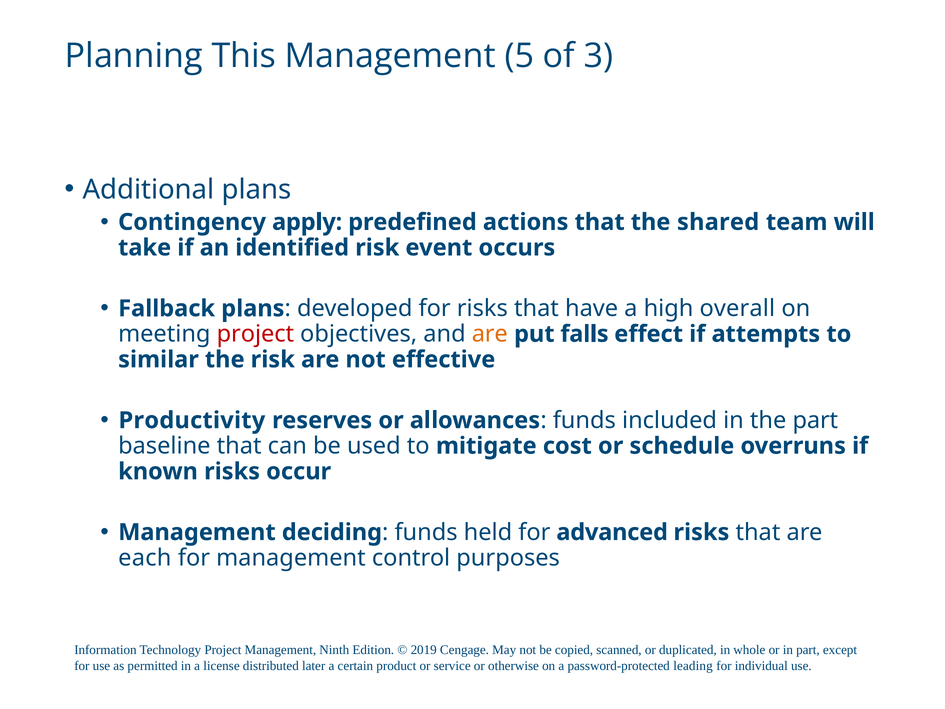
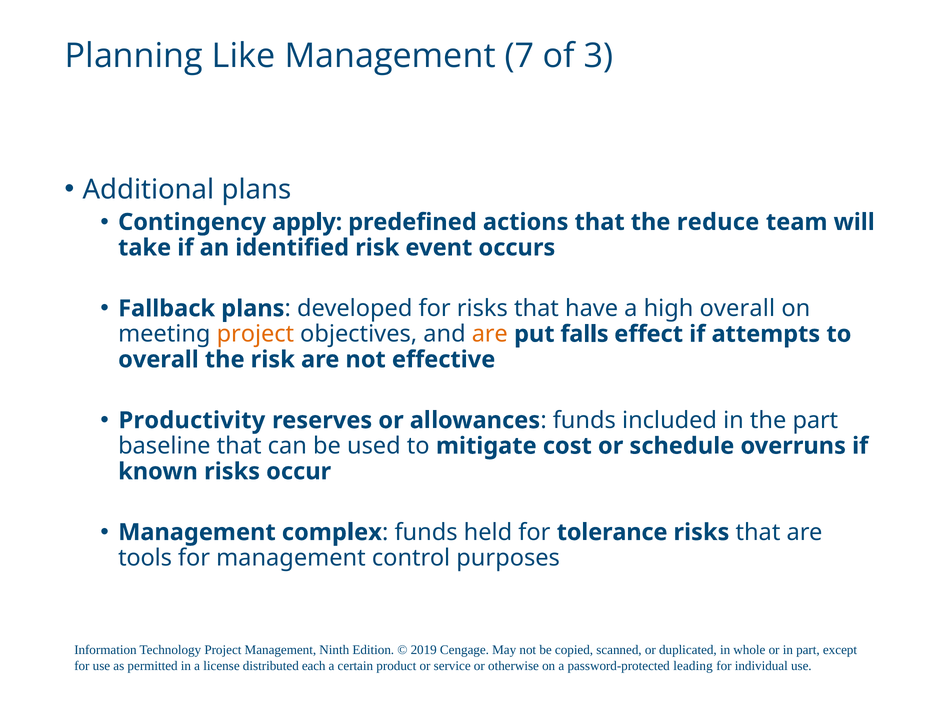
This: This -> Like (244, 56)
5: 5 -> 7 (519, 56)
shared: shared -> reduce (718, 222)
project colour: red -> orange (255, 334)
similar: similar -> overall (159, 359)
deciding: deciding -> complex (332, 532)
advanced: advanced -> tolerance (612, 532)
each: each -> tools (145, 558)
later: later -> each (314, 665)
